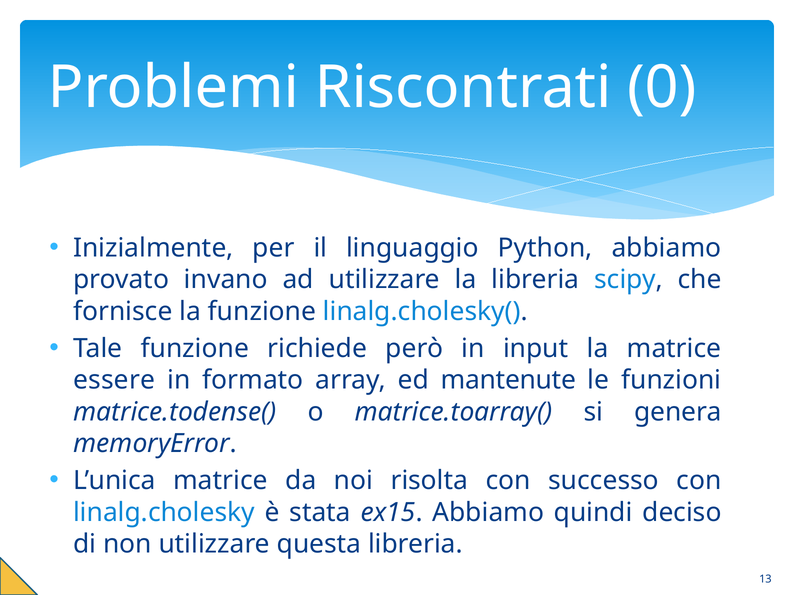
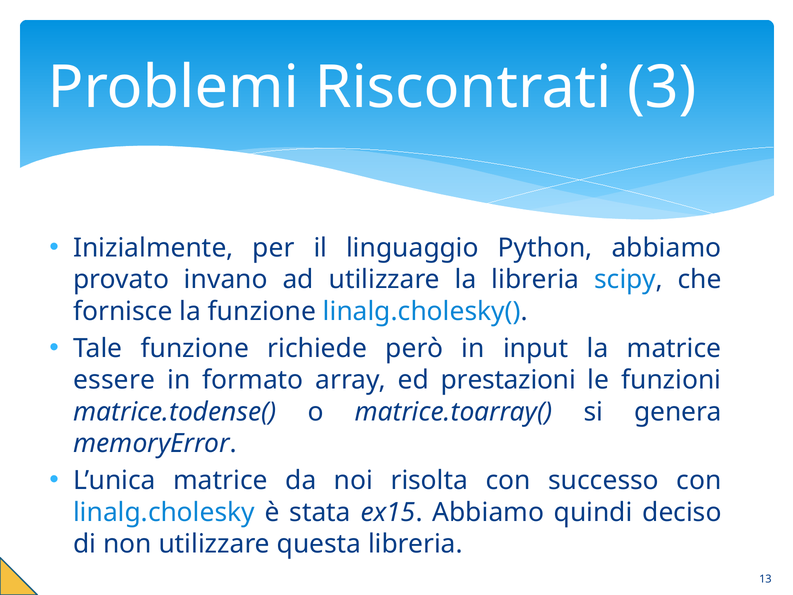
0: 0 -> 3 (662, 88)
mantenute: mantenute -> prestazioni (508, 380)
